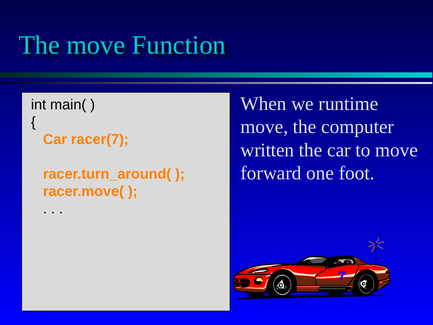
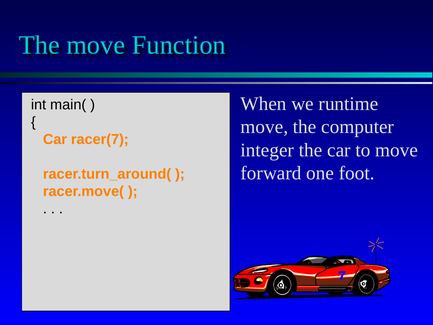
written: written -> integer (267, 150)
